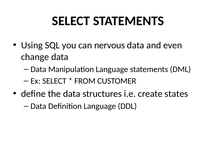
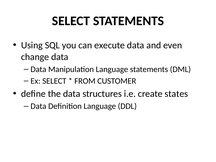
nervous: nervous -> execute (110, 45)
